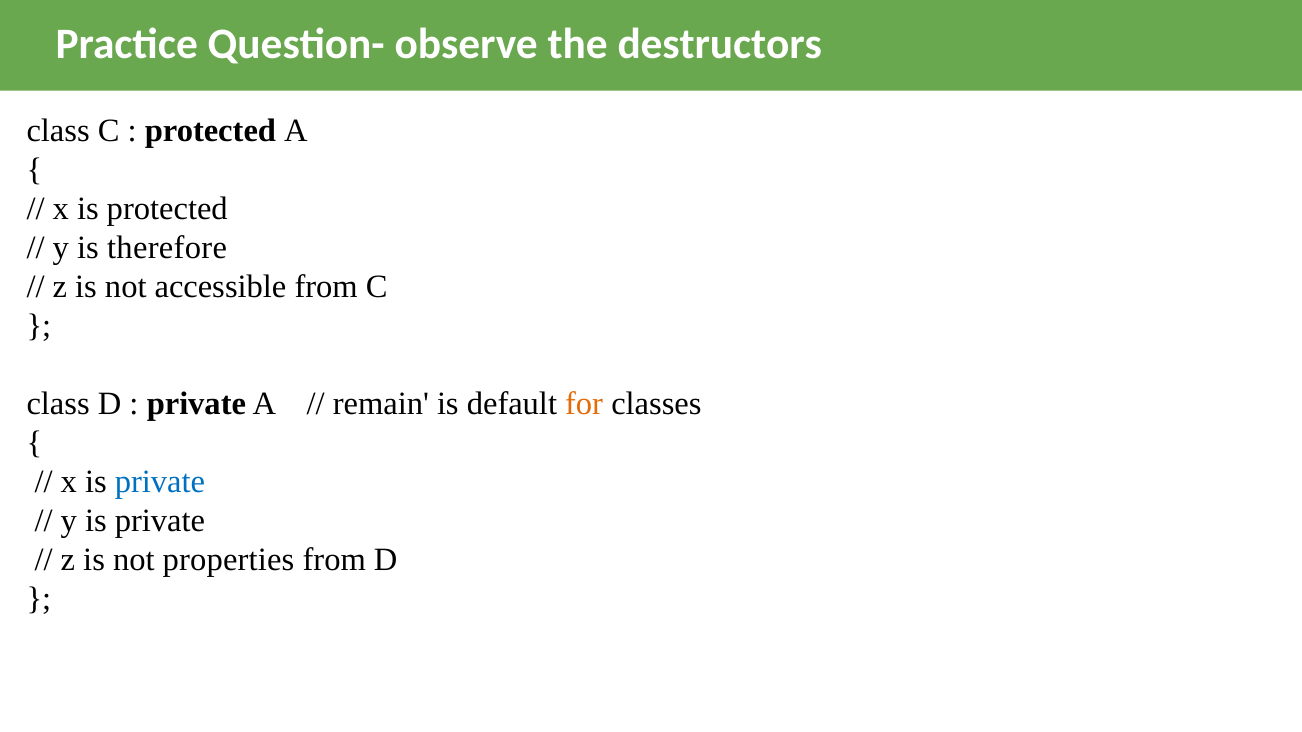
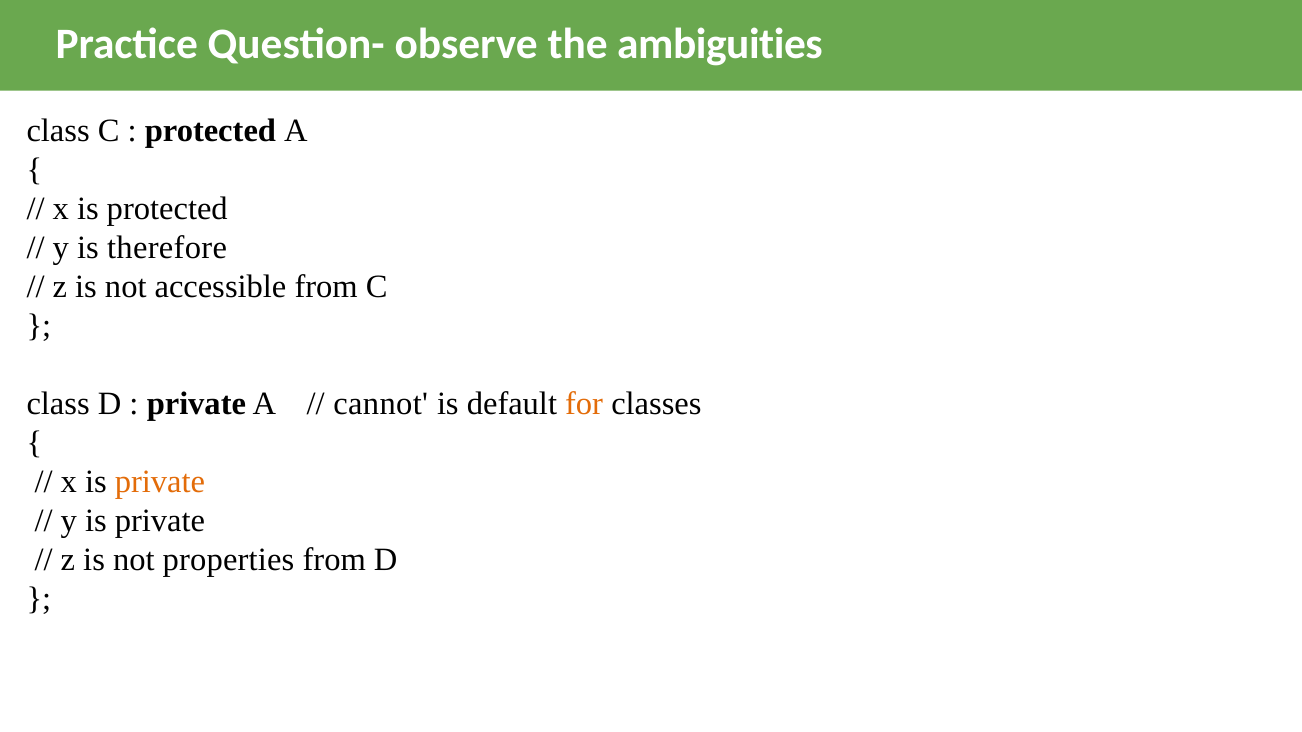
destructors: destructors -> ambiguities (720, 44)
remain: remain -> cannot (381, 404)
private colour: blue -> orange (160, 482)
